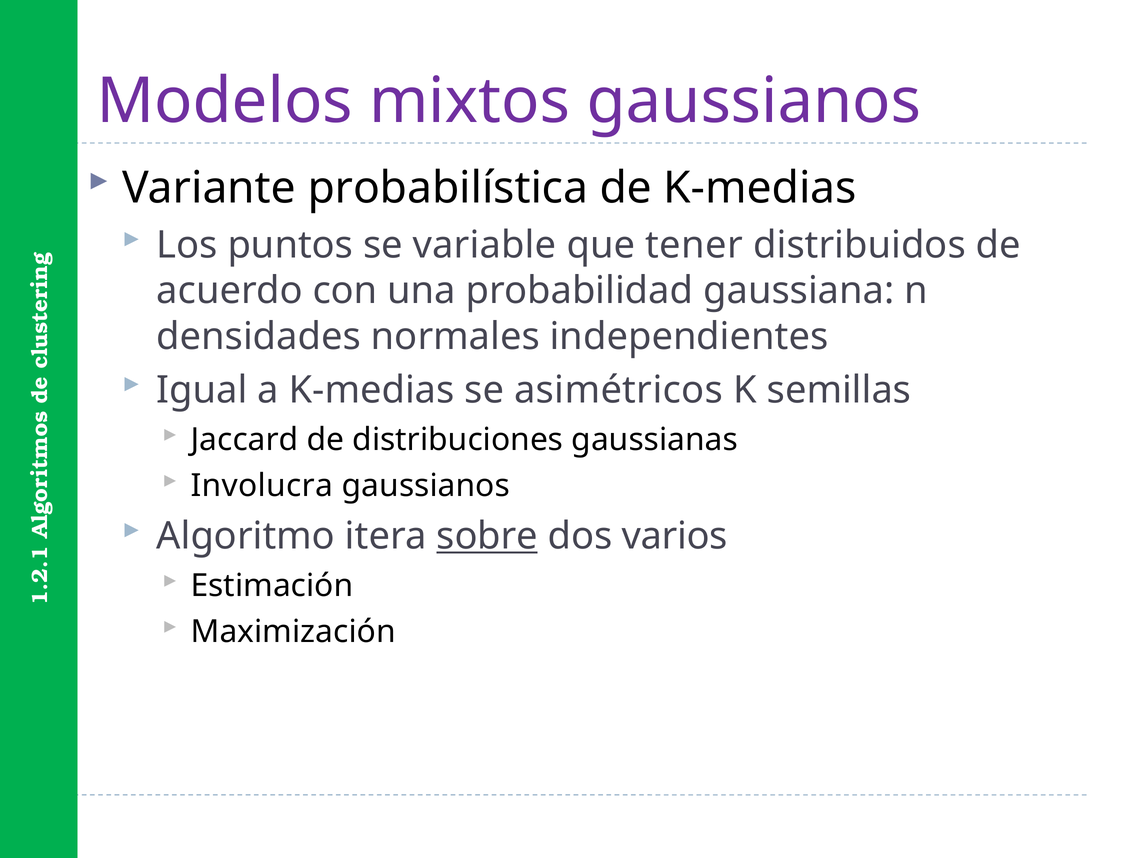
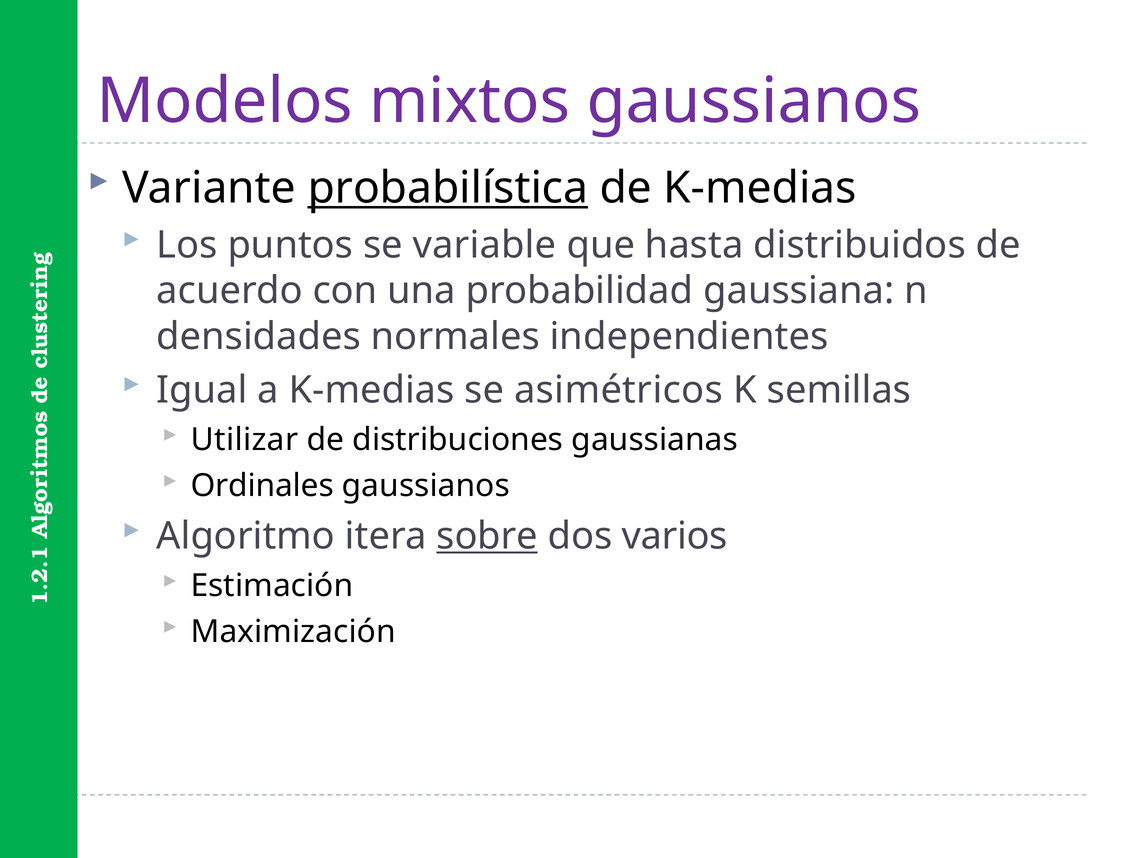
probabilística underline: none -> present (448, 188)
tener: tener -> hasta (694, 245)
Jaccard: Jaccard -> Utilizar (244, 440)
Involucra: Involucra -> Ordinales (262, 486)
